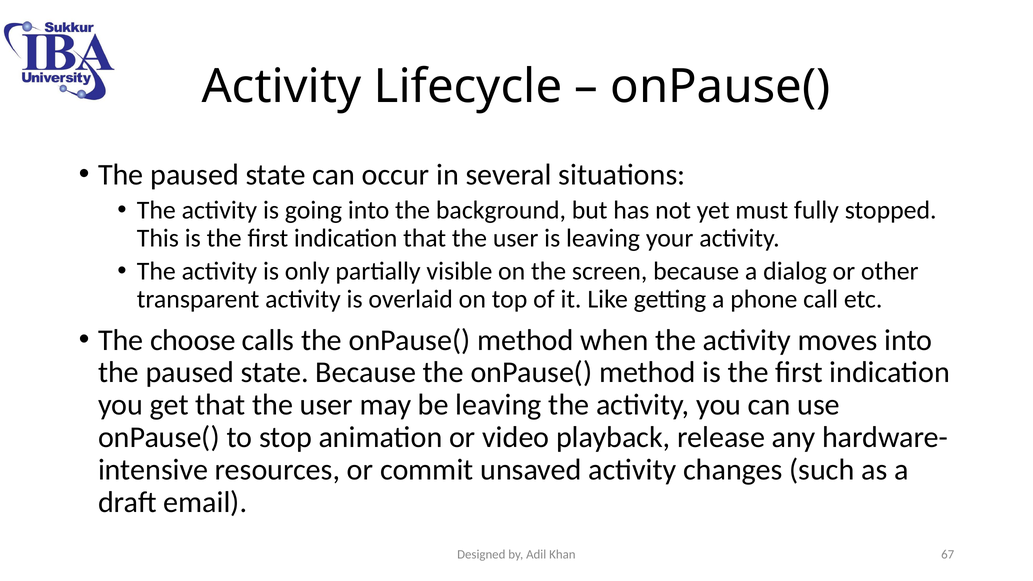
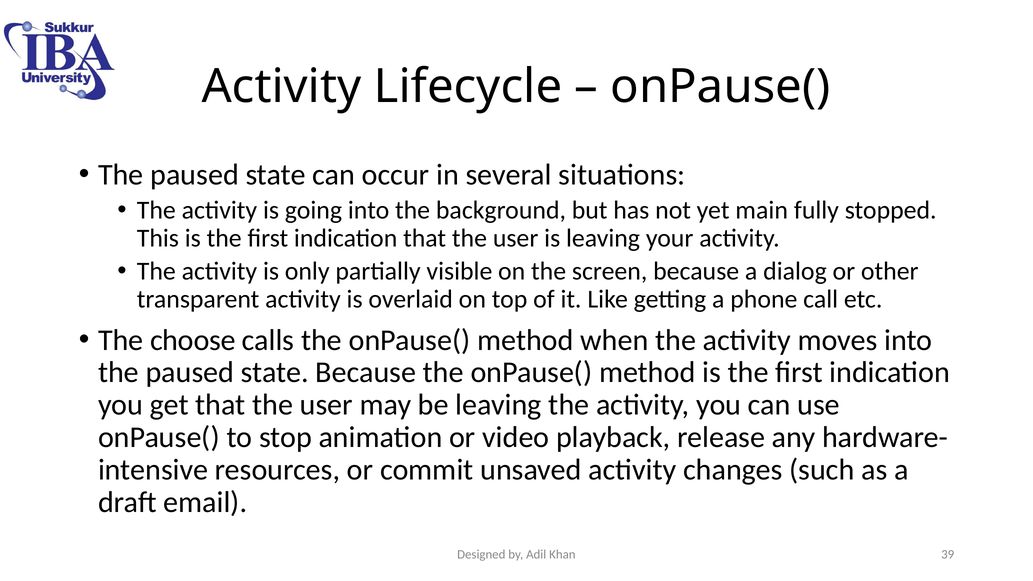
must: must -> main (762, 210)
67: 67 -> 39 (948, 555)
